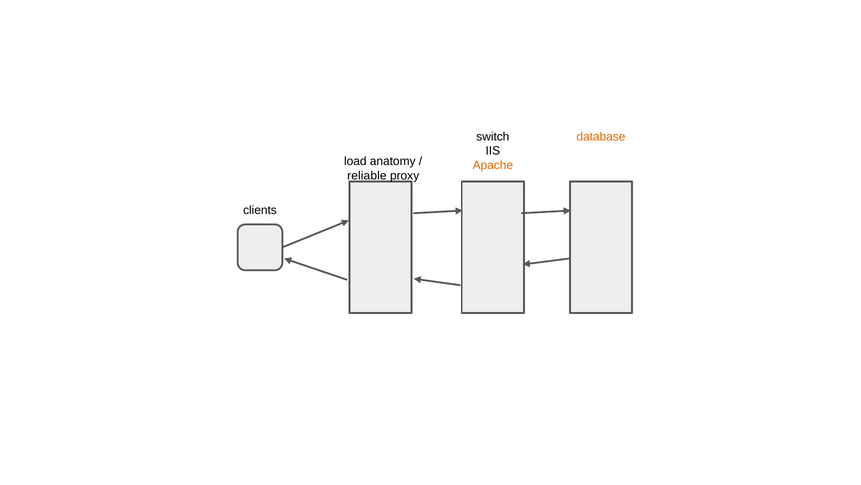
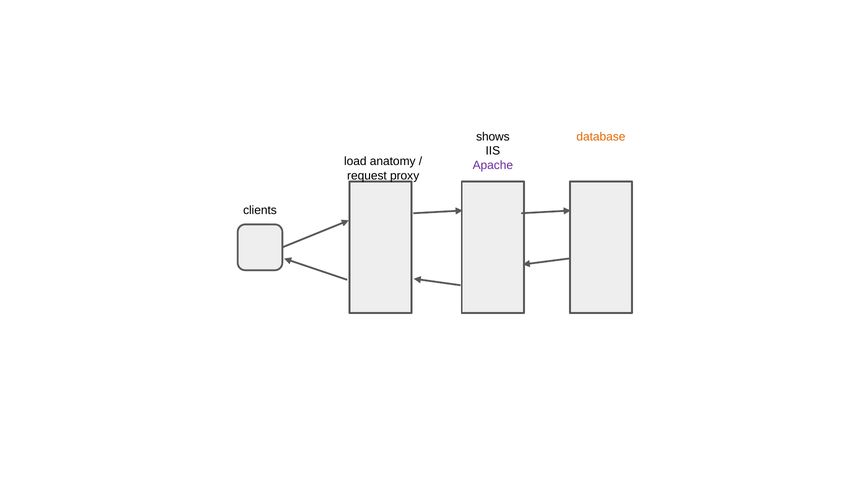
switch: switch -> shows (493, 136)
Apache colour: orange -> purple (493, 165)
reliable: reliable -> request (367, 176)
